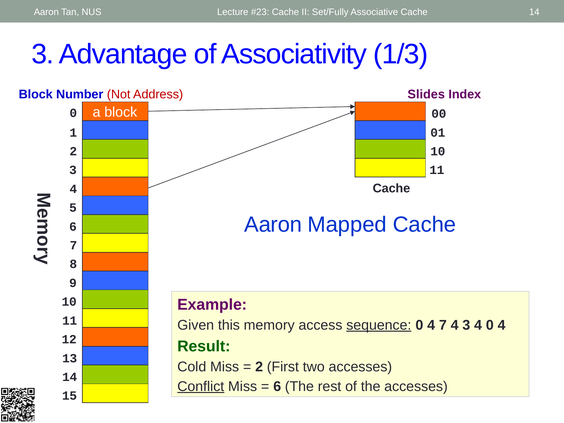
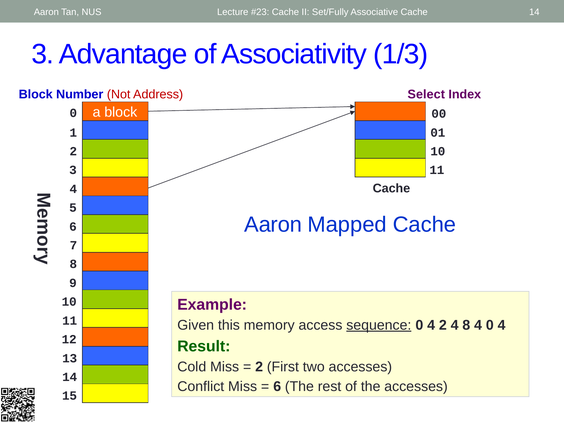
Slides: Slides -> Select (426, 94)
4 7: 7 -> 2 (443, 325)
4 3: 3 -> 8 (466, 325)
Conflict underline: present -> none (201, 387)
